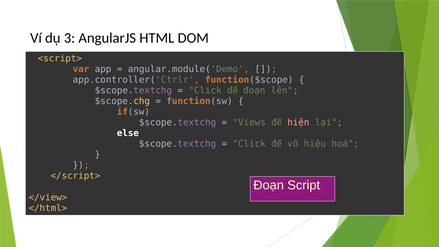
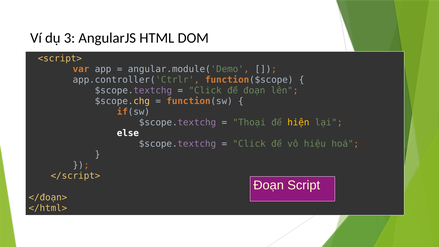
Views: Views -> Thoại (249, 122)
hiện colour: pink -> yellow (298, 122)
</view>: </view> -> </đoạn> (48, 197)
